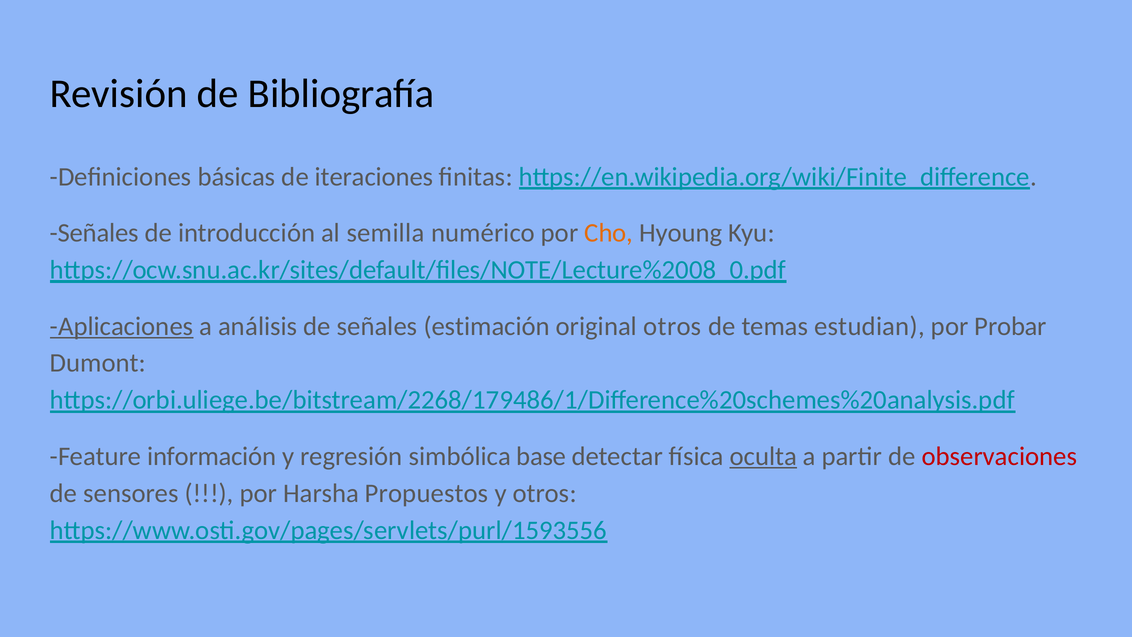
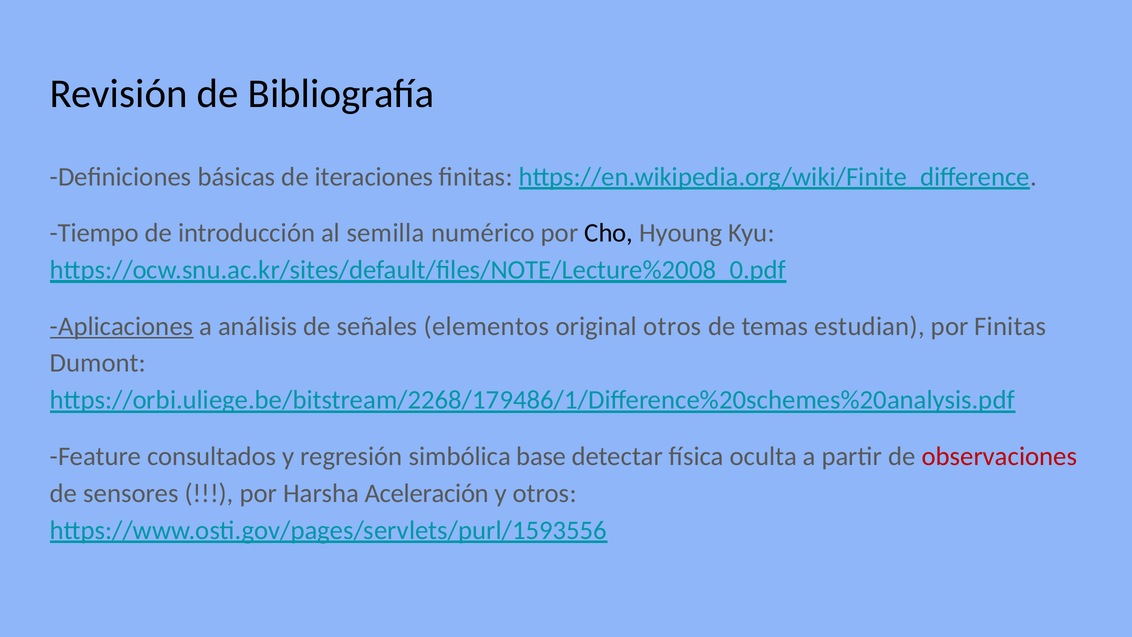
Señales: Señales -> Tiempo (94, 233)
Cho colour: orange -> black (609, 233)
estimación: estimación -> elementos (486, 326)
por Probar: Probar -> Finitas (1010, 326)
información: información -> consultados (212, 456)
oculta underline: present -> none (763, 456)
Propuestos: Propuestos -> Aceleración (427, 493)
